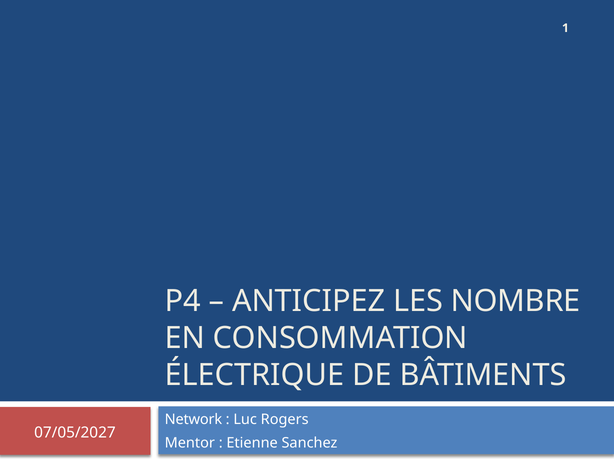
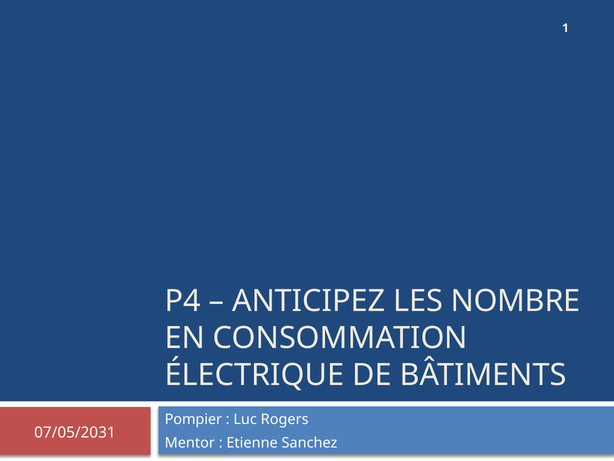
Network: Network -> Pompier (193, 419)
07/05/2027: 07/05/2027 -> 07/05/2031 (75, 432)
